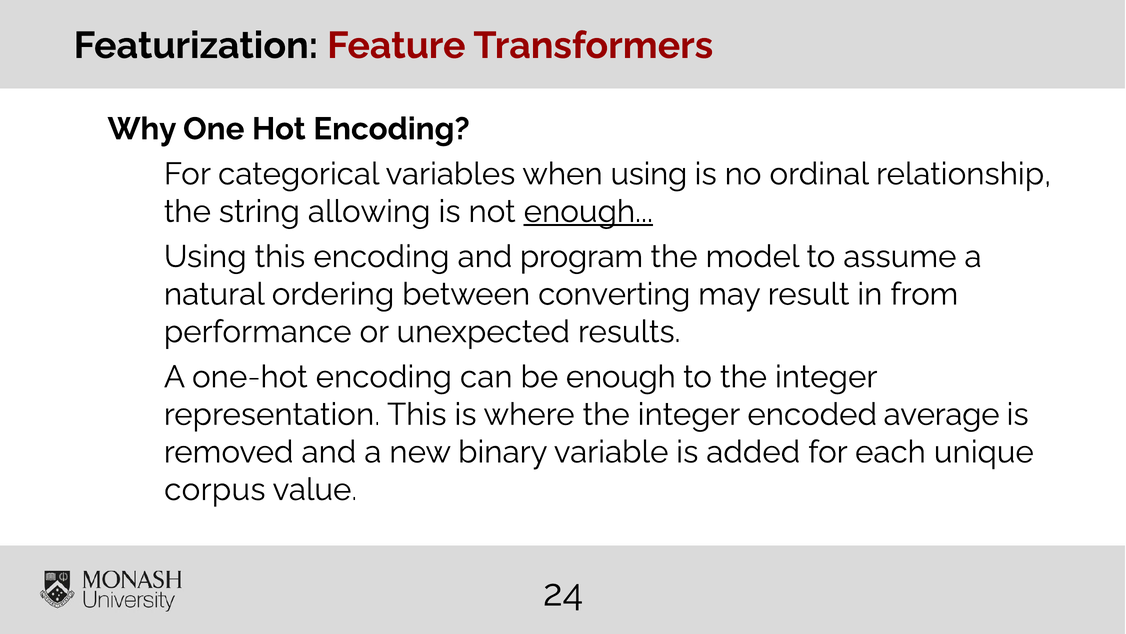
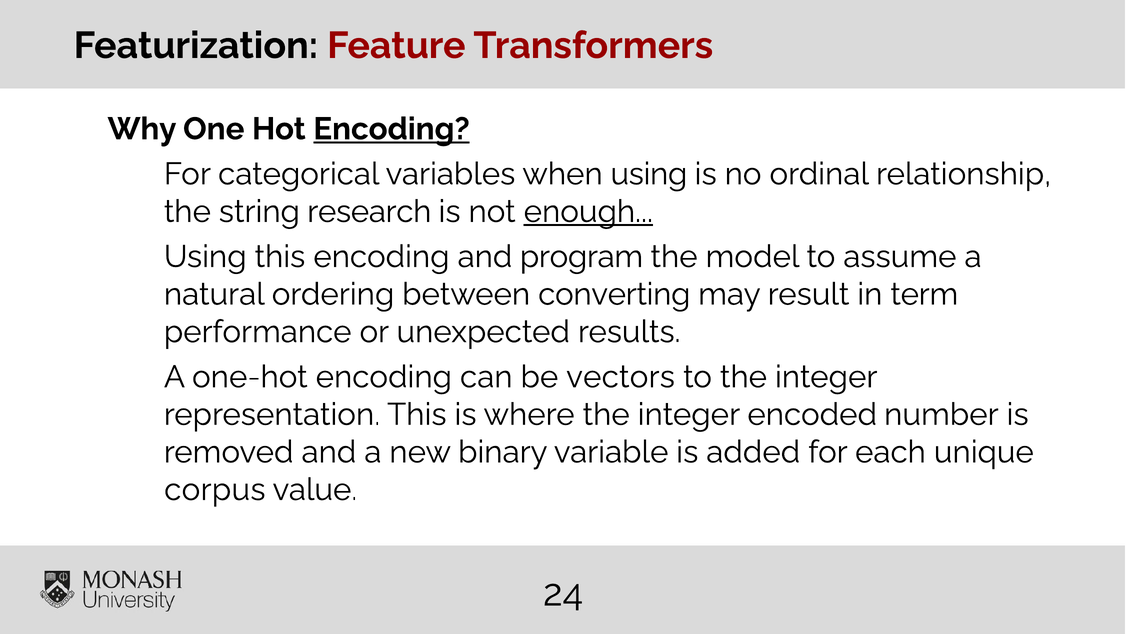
Encoding underline: none -> present (391, 129)
allowing: allowing -> research (369, 211)
from: from -> term (924, 294)
be enough: enough -> vectors (621, 377)
average: average -> number (941, 414)
